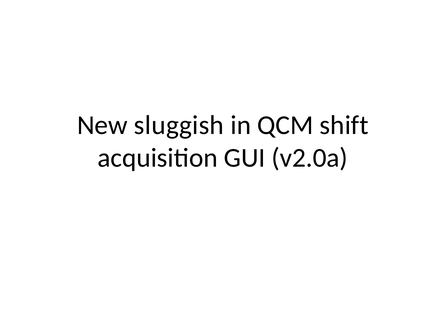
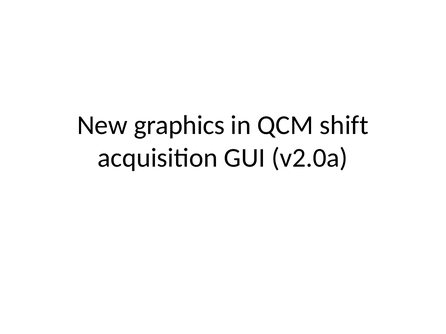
sluggish: sluggish -> graphics (179, 125)
